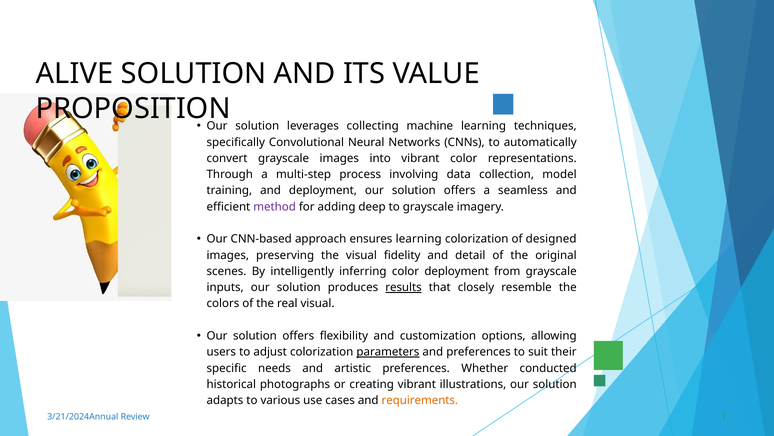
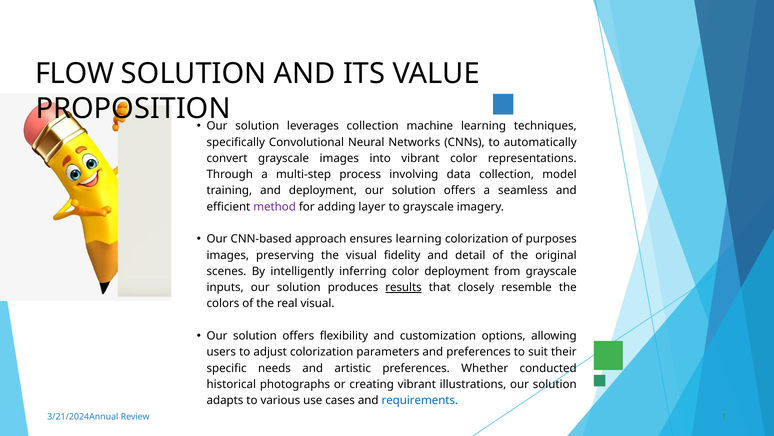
ALIVE: ALIVE -> FLOW (75, 73)
leverages collecting: collecting -> collection (373, 126)
deep: deep -> layer (372, 206)
designed: designed -> purposes (551, 239)
parameters underline: present -> none (388, 352)
requirements colour: orange -> blue (420, 400)
